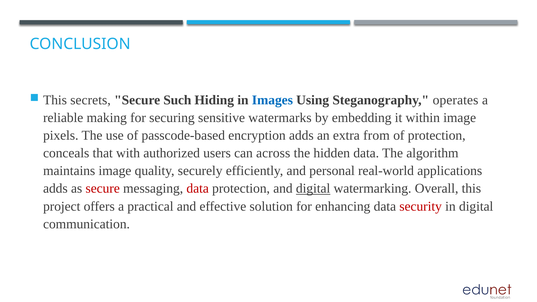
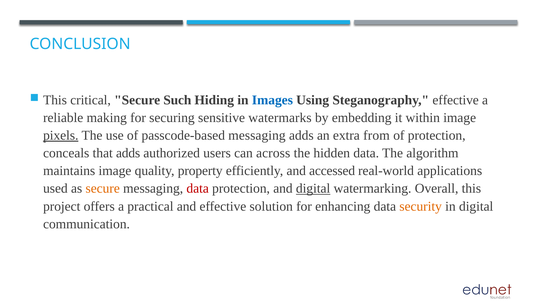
secrets: secrets -> critical (91, 100)
Steganography operates: operates -> effective (456, 100)
pixels underline: none -> present (61, 135)
passcode-based encryption: encryption -> messaging (257, 135)
that with: with -> adds (128, 153)
securely: securely -> property (200, 171)
personal: personal -> accessed (332, 171)
adds: adds -> used (55, 189)
secure colour: red -> orange (103, 189)
security colour: red -> orange (421, 206)
